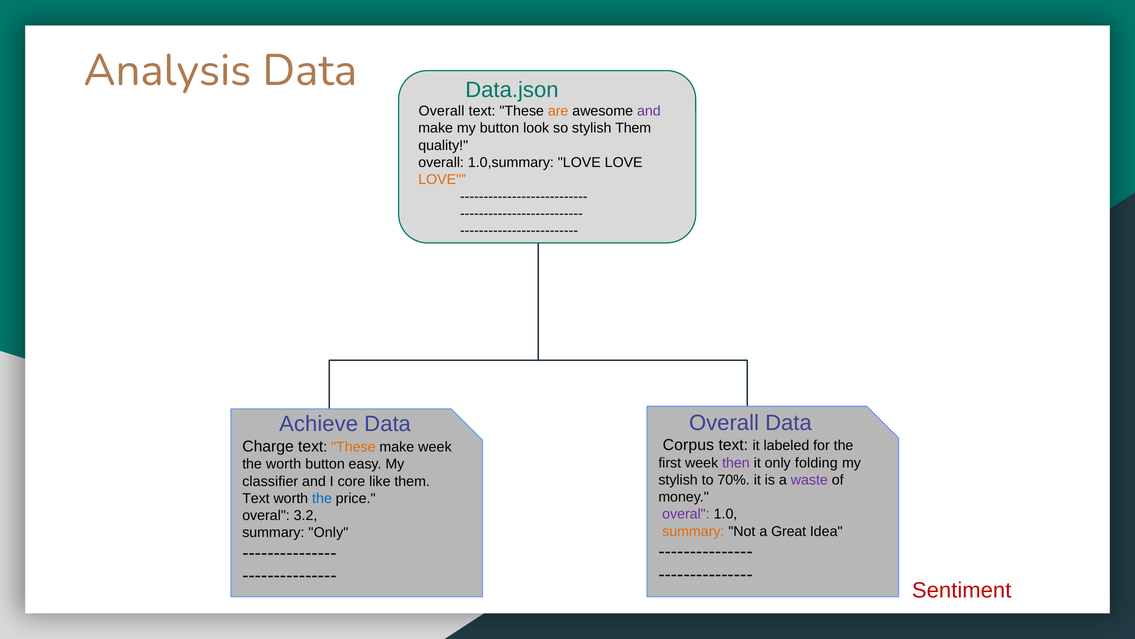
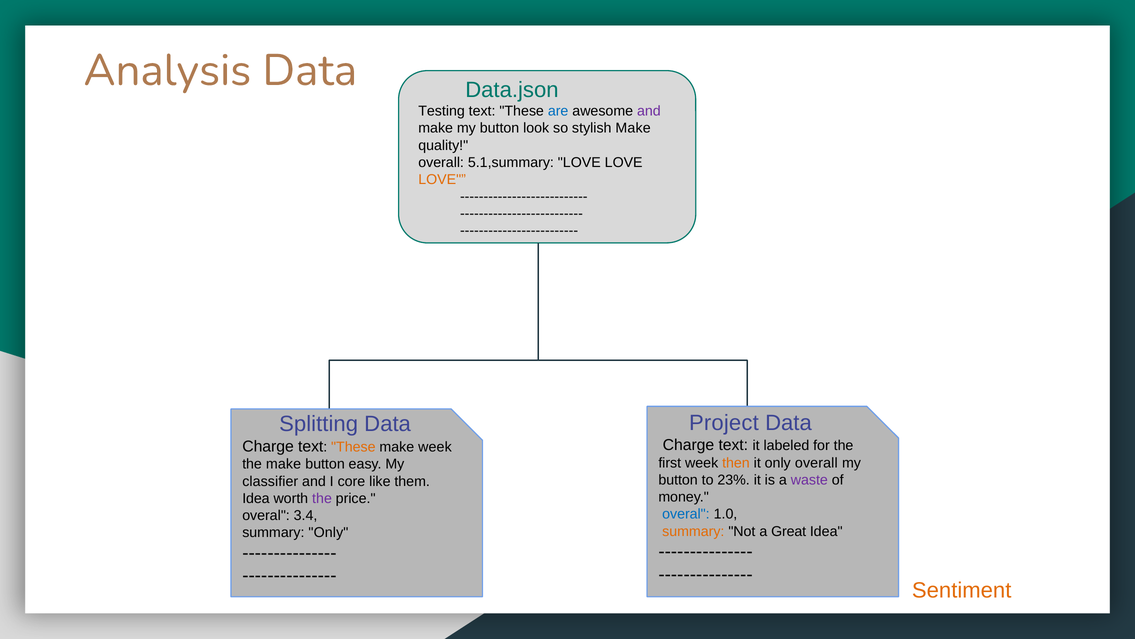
Overall: Overall -> Testing (442, 111)
are colour: orange -> blue (558, 111)
stylish Them: Them -> Make (633, 128)
1.0,summary: 1.0,summary -> 5.1,summary (511, 162)
Overall: Overall -> Project (724, 422)
Achieve: Achieve -> Splitting (319, 424)
Corpus: Corpus -> Charge (688, 445)
then colour: purple -> orange (736, 463)
only folding: folding -> overall (816, 463)
the worth: worth -> make (284, 464)
stylish: stylish -> button (678, 480)
70%: 70% -> 23% (734, 480)
Text: Text -> Idea (256, 498)
the colour: blue -> purple (322, 498)
overal colour: purple -> blue (686, 514)
3.2: 3.2 -> 3.4 (306, 515)
Sentiment colour: red -> orange (962, 590)
